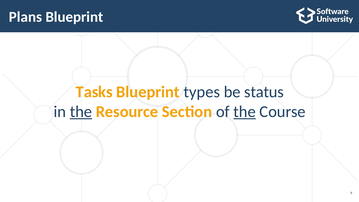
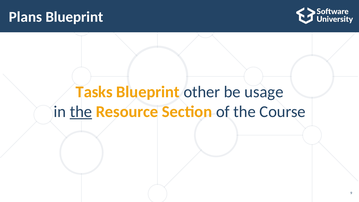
types: types -> other (202, 92)
status: status -> usage (264, 92)
the underline: present -> none (245, 112)
